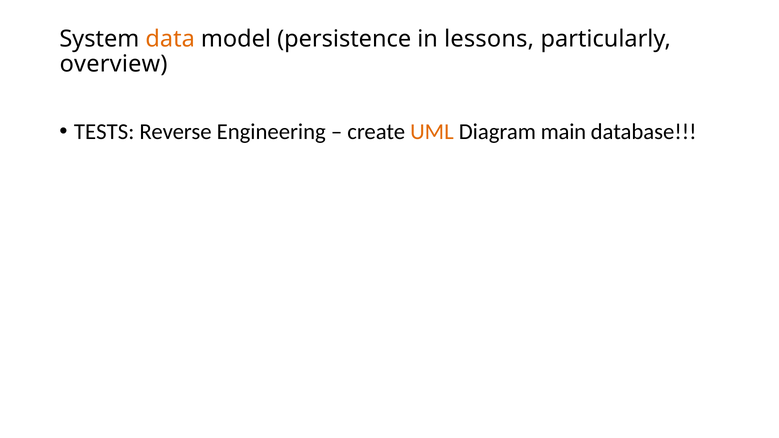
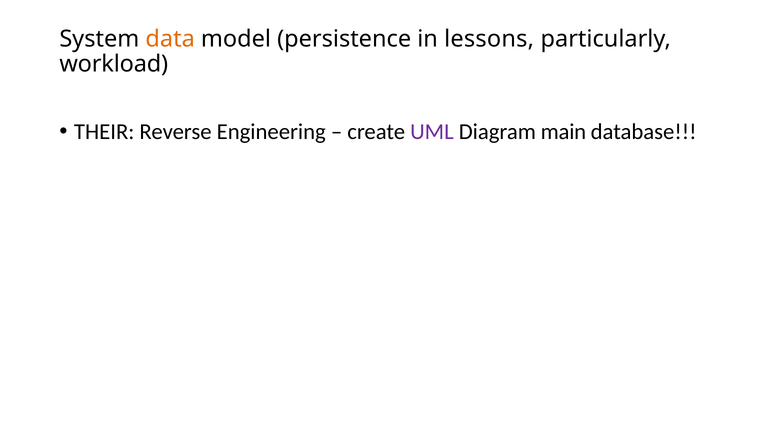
overview: overview -> workload (114, 64)
TESTS: TESTS -> THEIR (104, 132)
UML colour: orange -> purple (432, 132)
